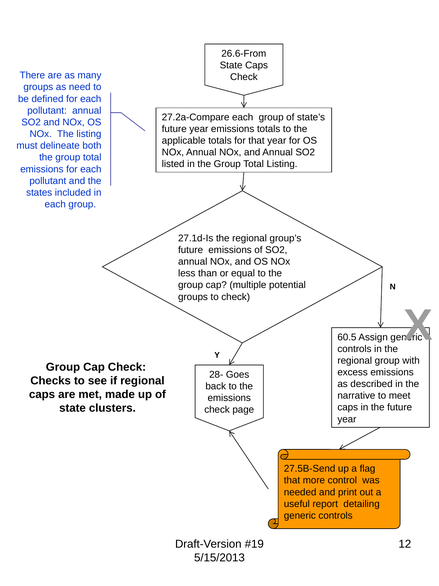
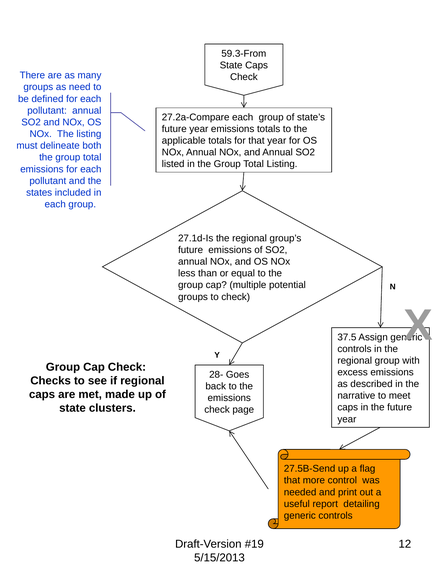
26.6-From: 26.6-From -> 59.3-From (244, 53)
60.5: 60.5 -> 37.5 (347, 337)
